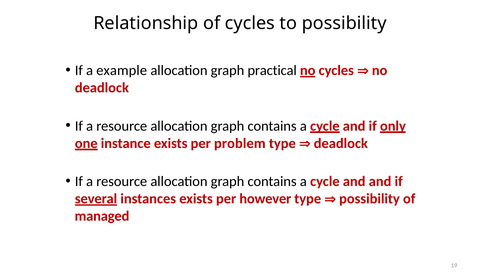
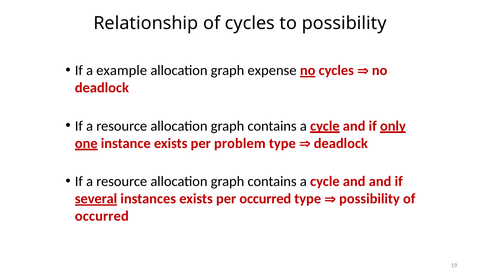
practical: practical -> expense (272, 71)
per however: however -> occurred (265, 199)
managed: managed -> occurred (102, 216)
